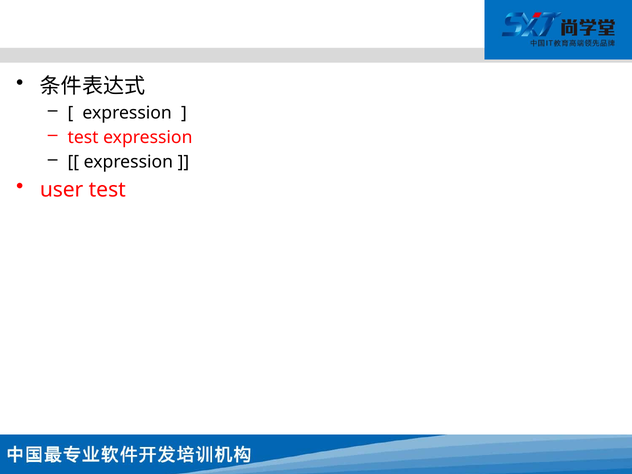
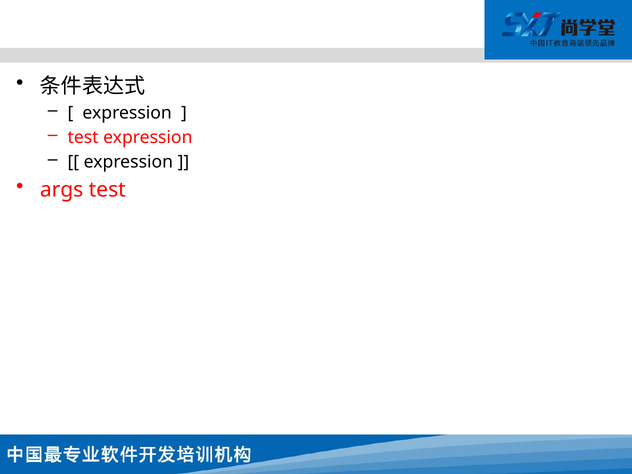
user: user -> args (62, 190)
